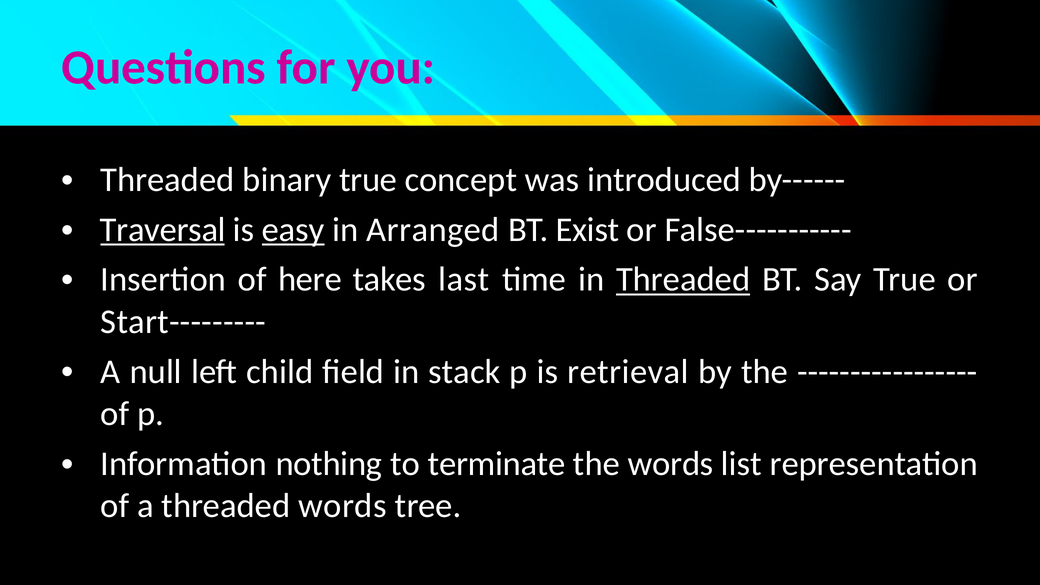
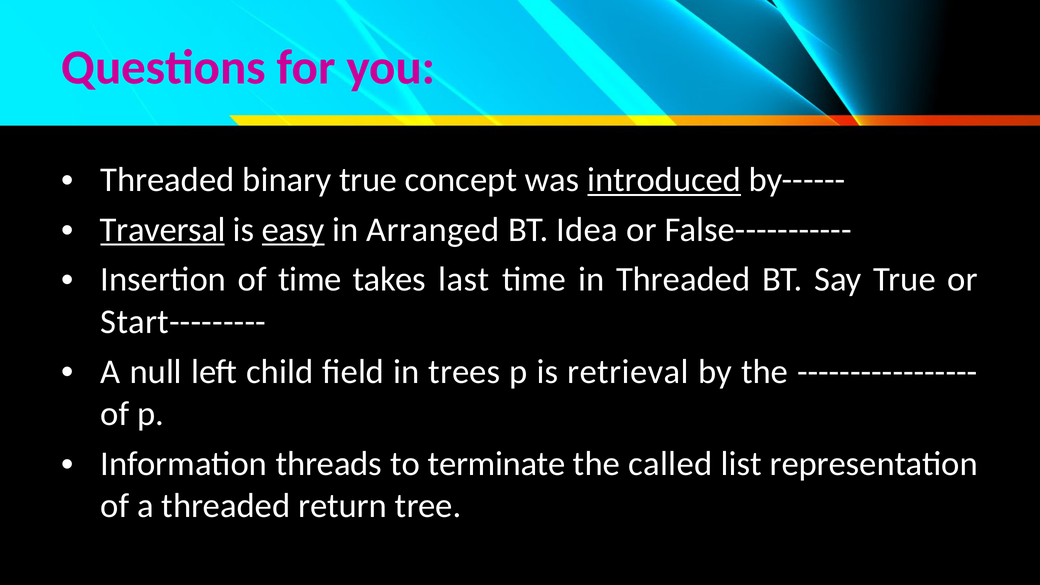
introduced underline: none -> present (664, 180)
Exist: Exist -> Idea (587, 230)
of here: here -> time (310, 280)
Threaded underline: present -> none (683, 280)
stack: stack -> trees (464, 372)
nothing: nothing -> threads (329, 464)
the words: words -> called (670, 464)
threaded words: words -> return (343, 506)
